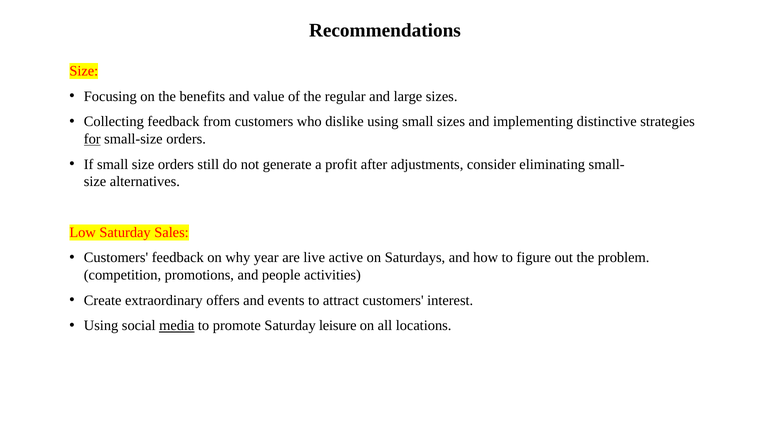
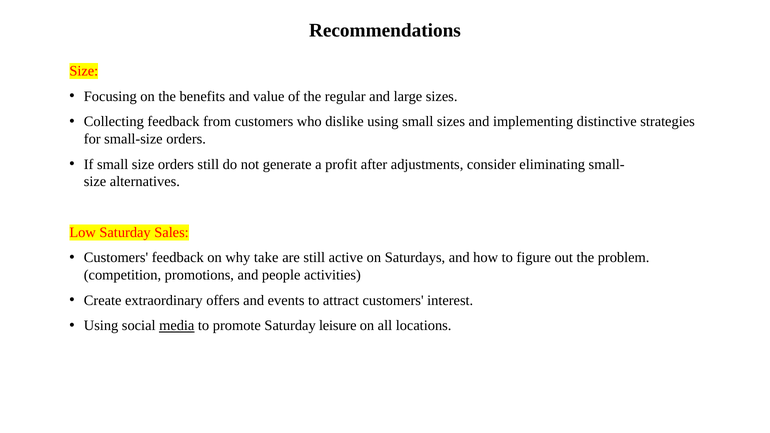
for underline: present -> none (92, 139)
year: year -> take (266, 258)
are live: live -> still (314, 258)
